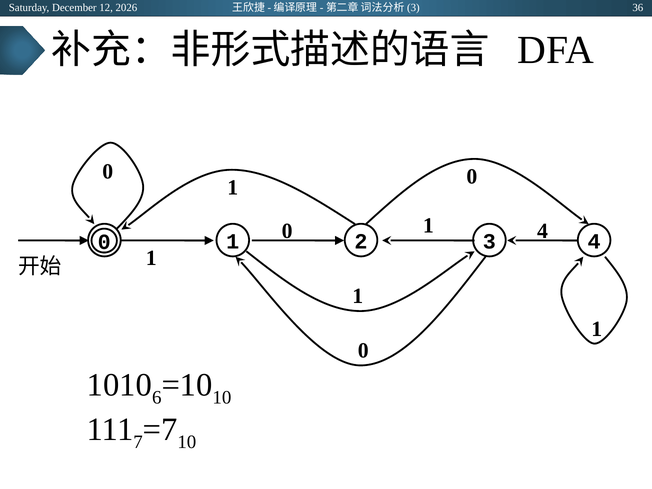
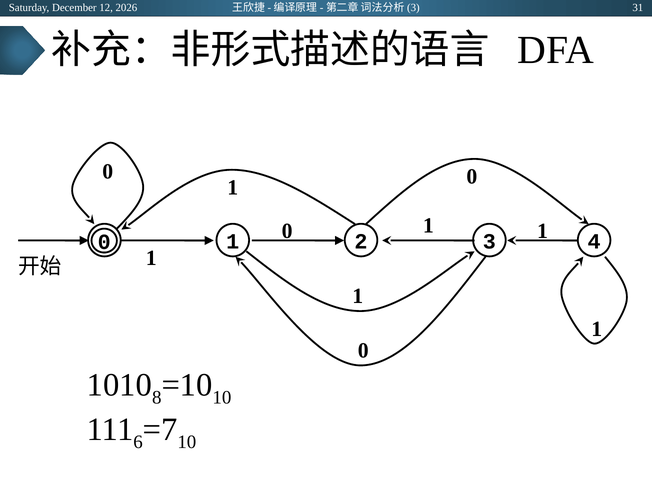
36: 36 -> 31 (638, 8)
4: 4 -> 1 (542, 231)
6: 6 -> 8 (157, 398)
7: 7 -> 6 (138, 442)
